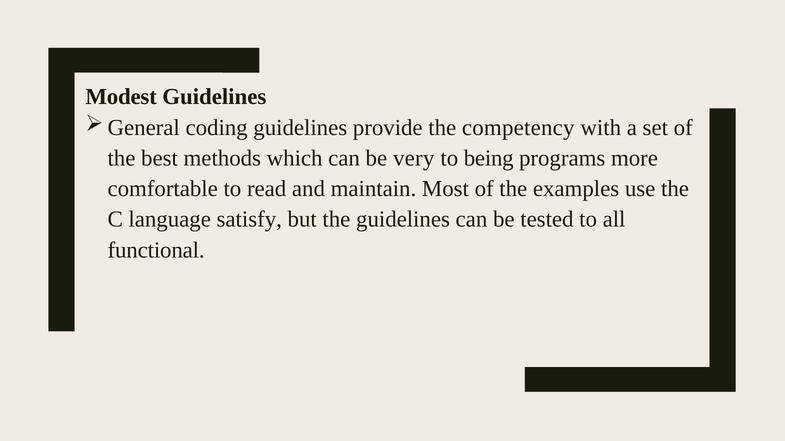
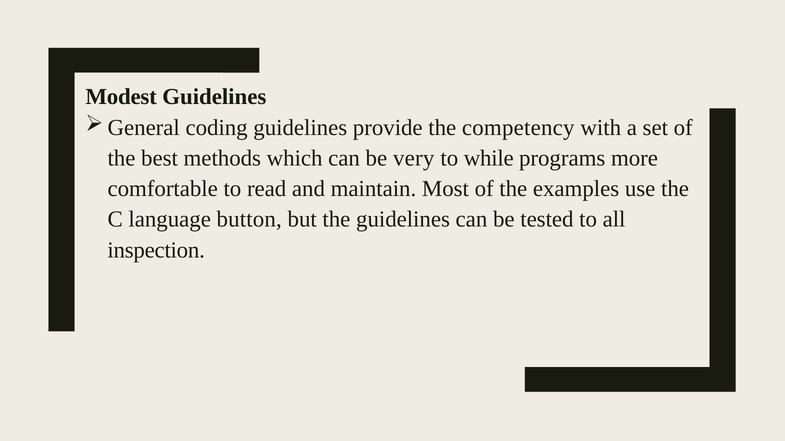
being: being -> while (489, 158)
satisfy: satisfy -> button (249, 220)
functional: functional -> inspection (156, 250)
